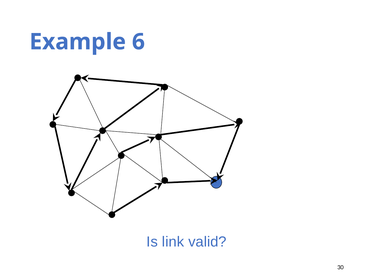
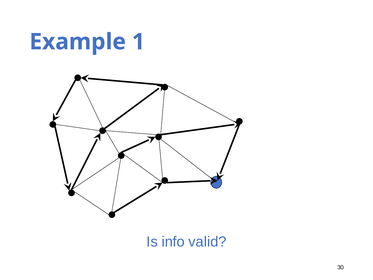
6: 6 -> 1 (138, 42)
link: link -> info (173, 242)
